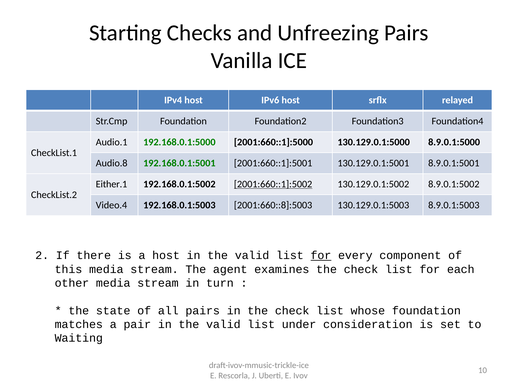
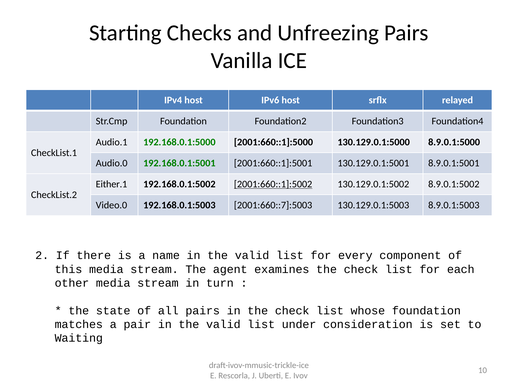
Audio.8: Audio.8 -> Audio.0 (112, 163)
Video.4: Video.4 -> Video.0 (111, 205)
2001:660::8]:5003: 2001:660::8]:5003 -> 2001:660::7]:5003 (273, 205)
a host: host -> name (166, 256)
for underline: present -> none (321, 256)
